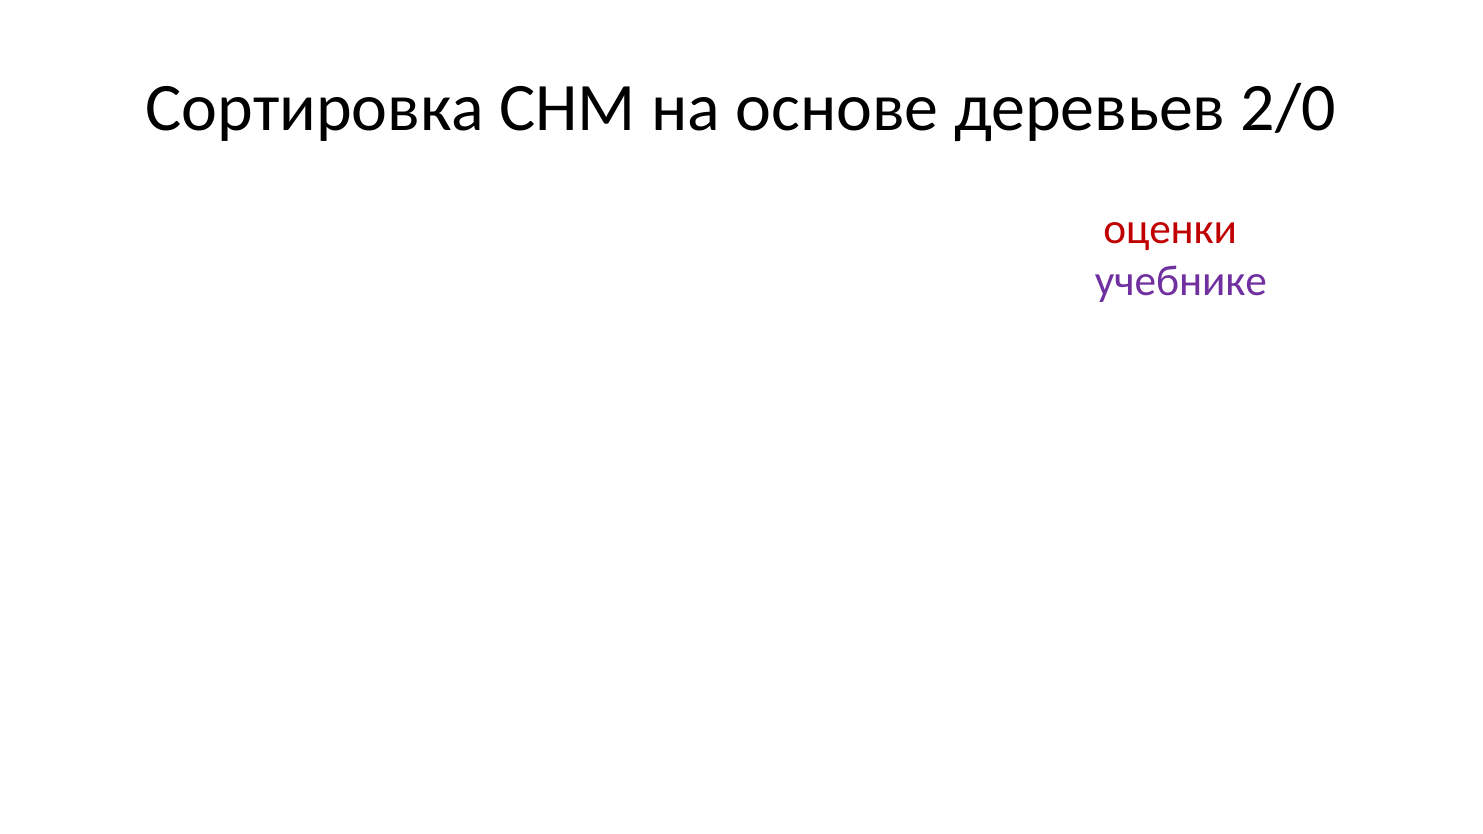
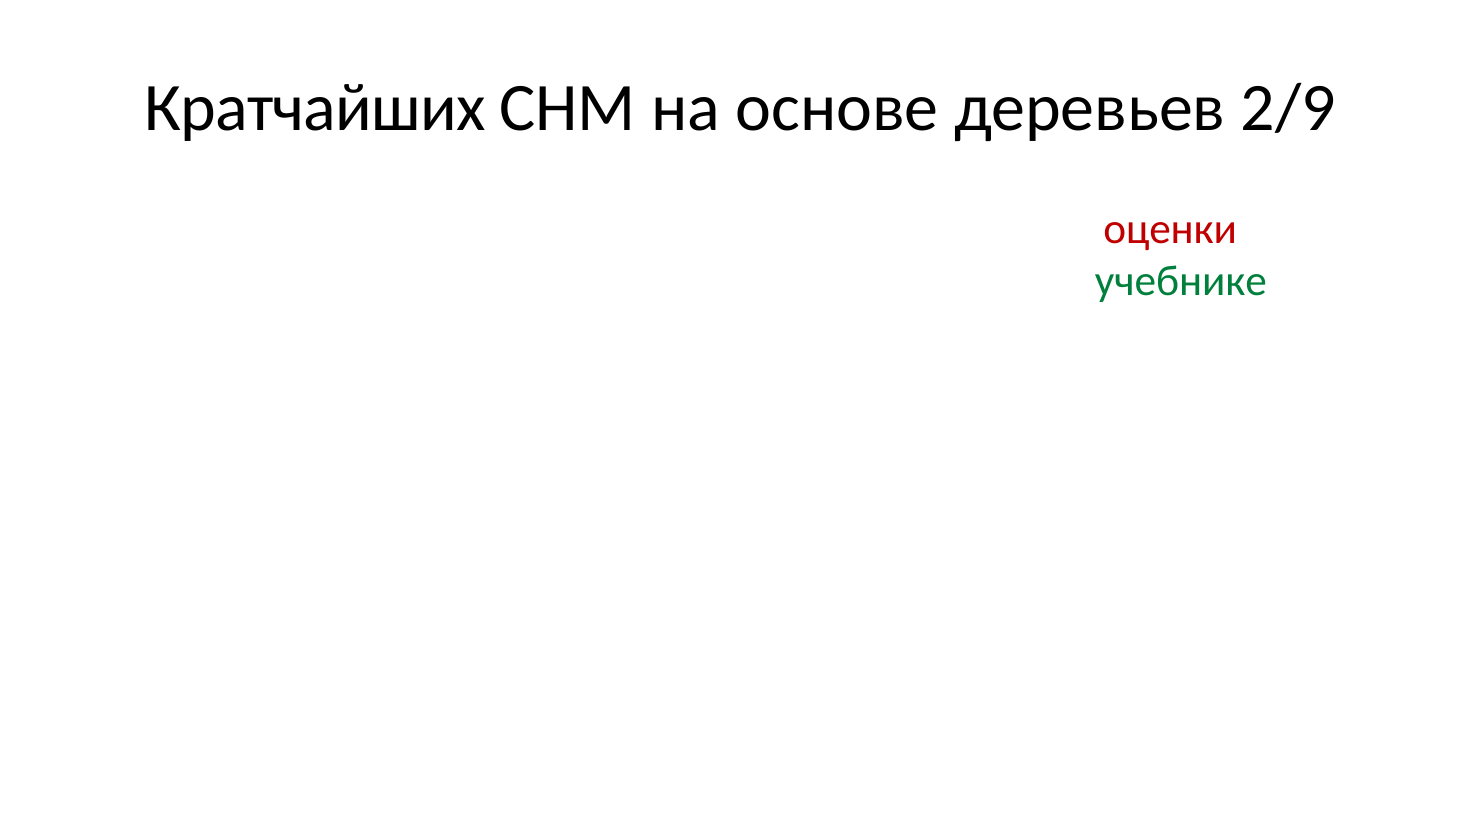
Сортировка: Сортировка -> Кратчайших (315, 108)
2/0: 2/0 -> 2/9 (1288, 108)
учебнике colour: purple -> green (1181, 281)
